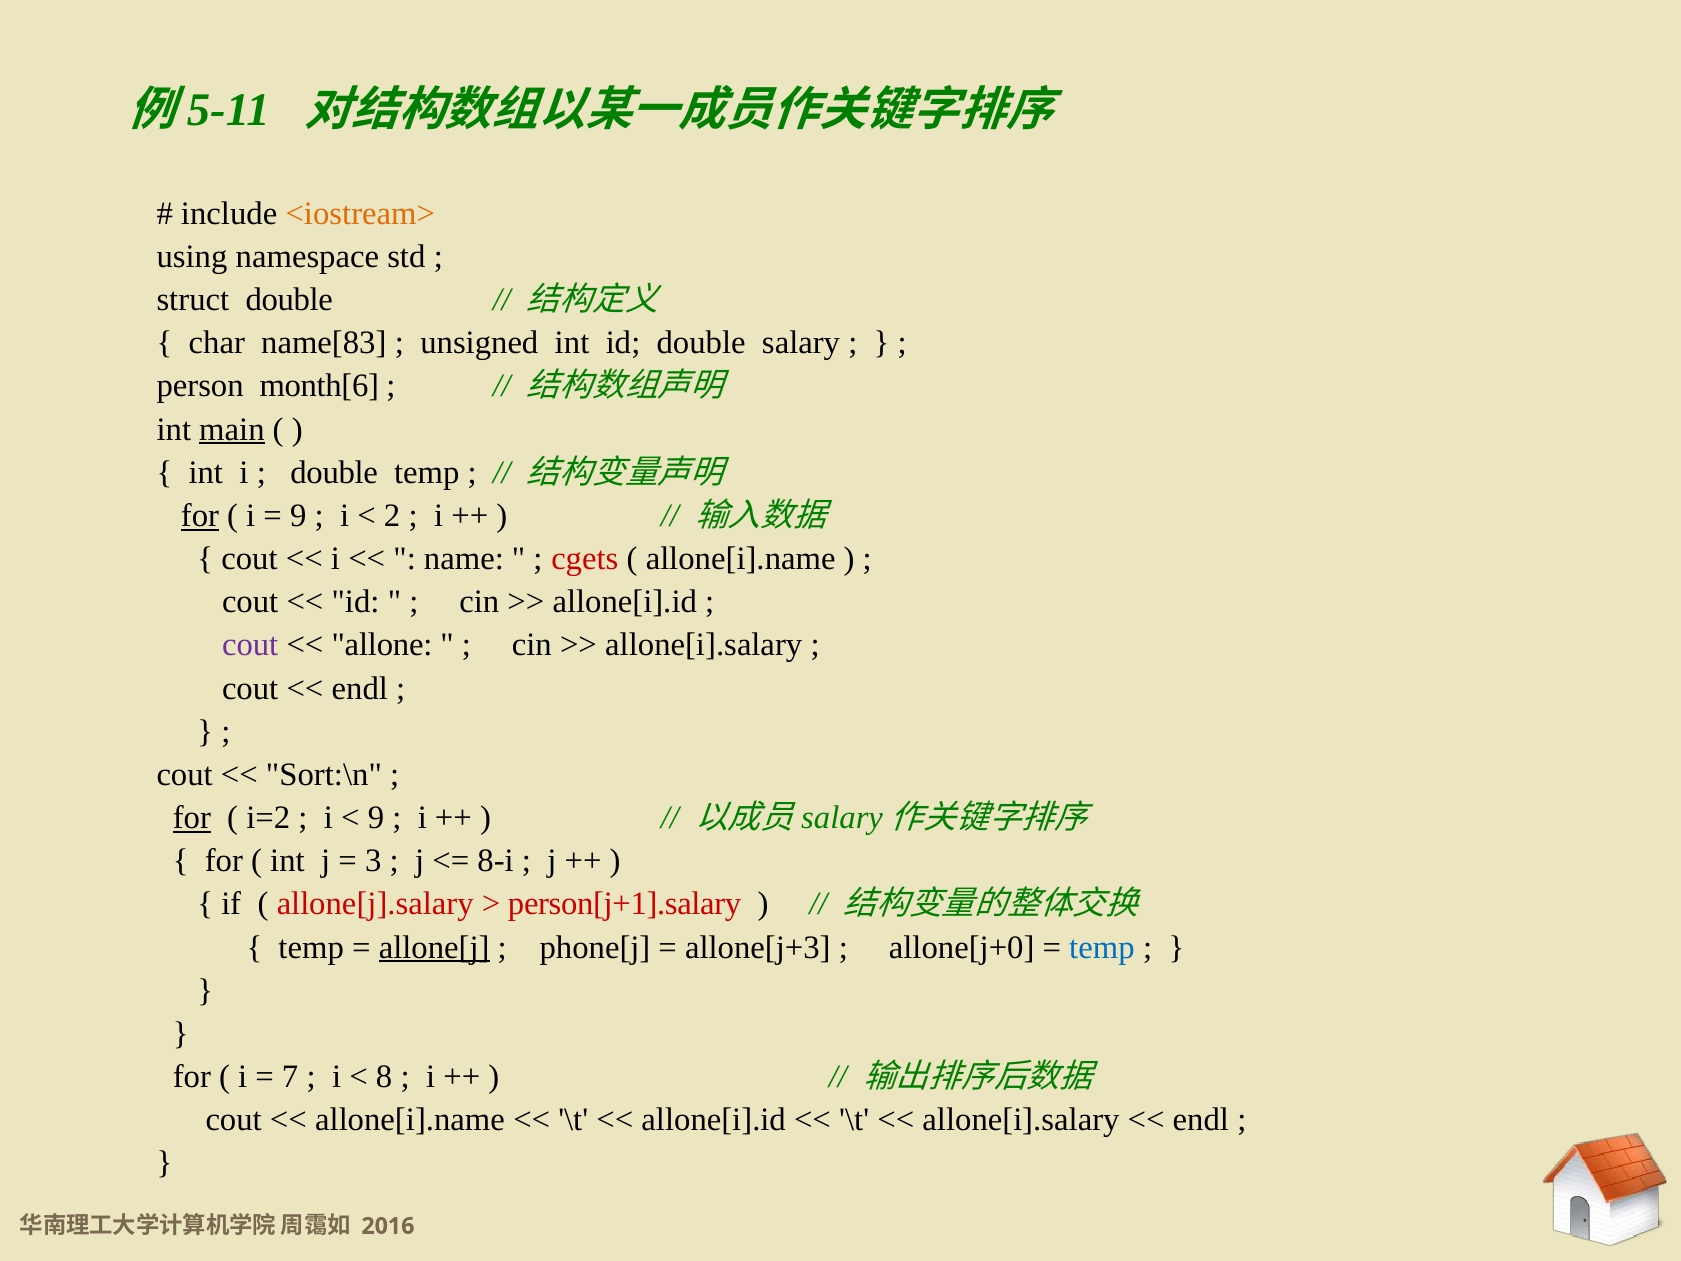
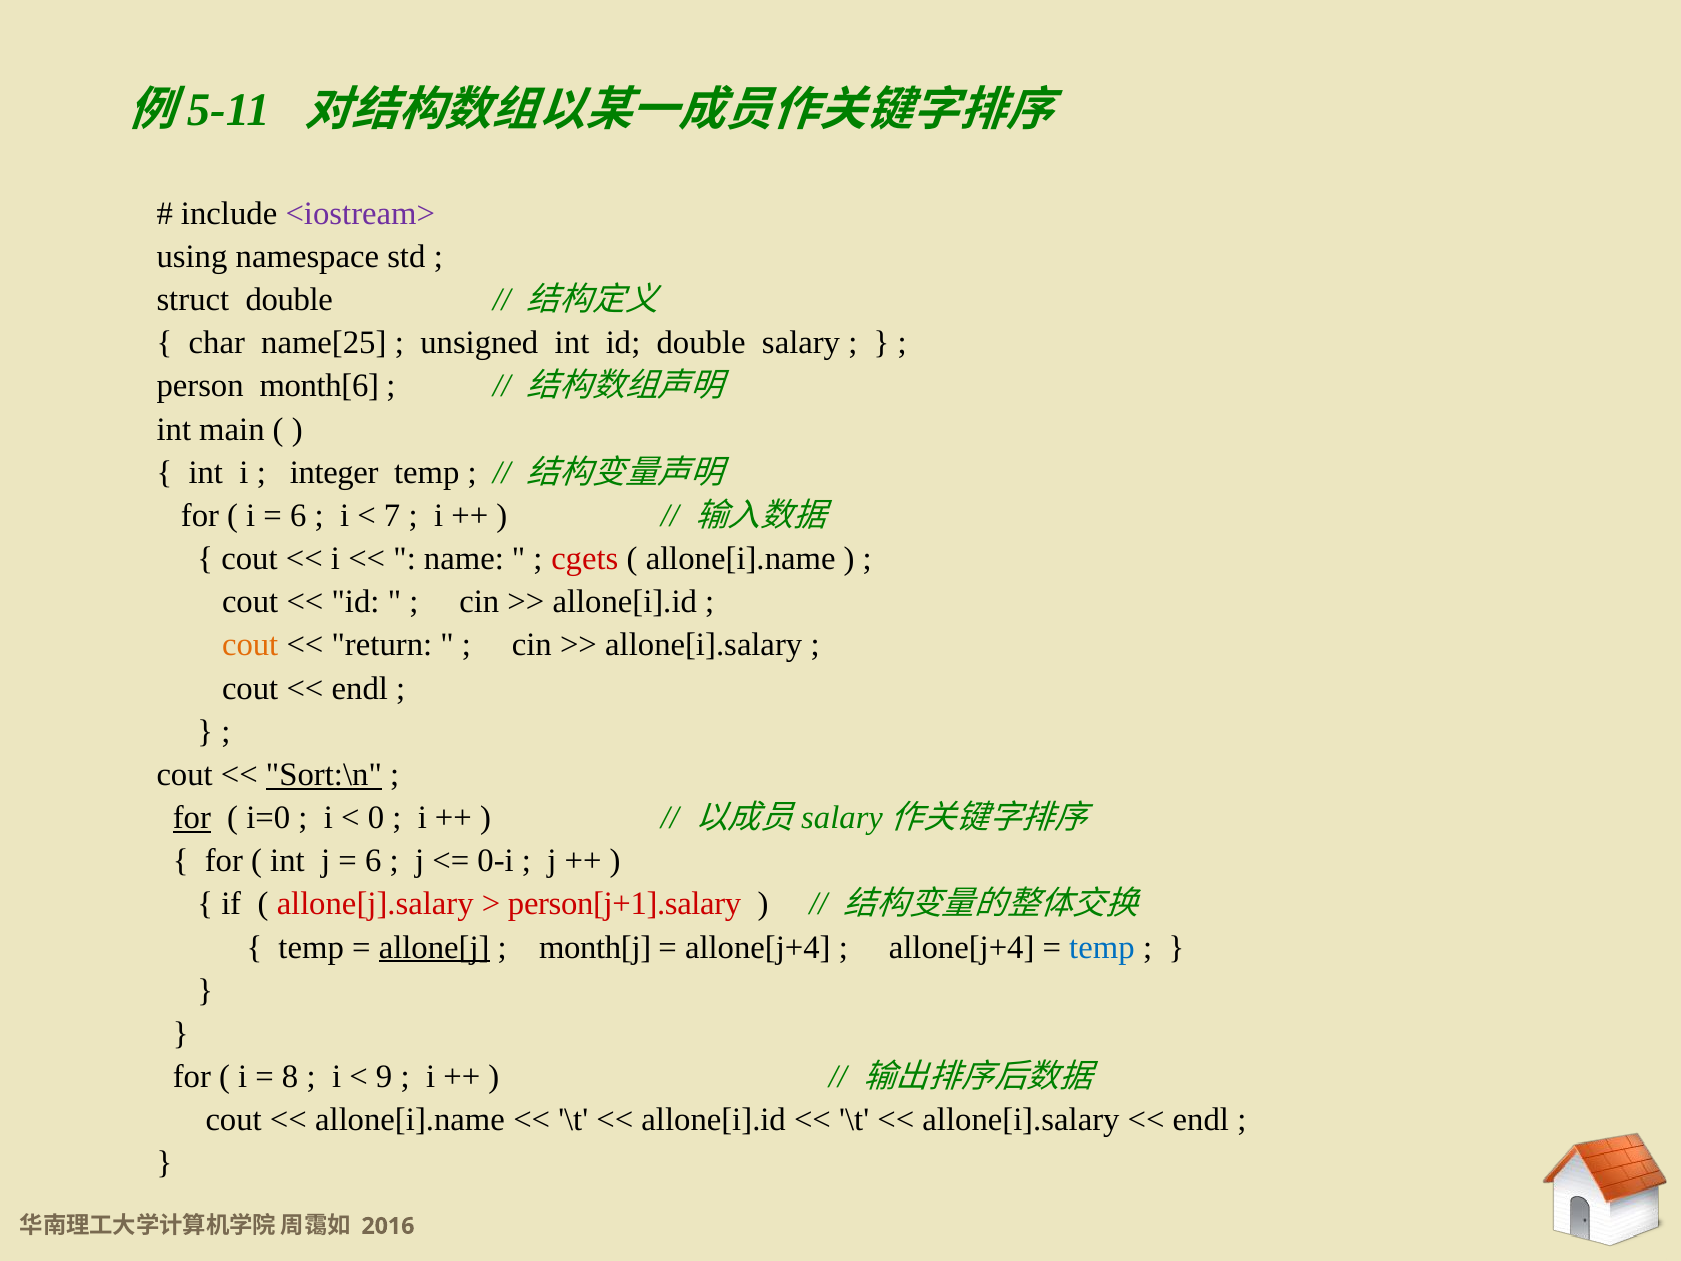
<iostream> colour: orange -> purple (360, 213)
name[83: name[83 -> name[25 (324, 343)
main underline: present -> none (232, 429)
double: double -> integer (334, 472)
for underline: present -> none (200, 516)
9: 9 -> 6 (298, 516)
2: 2 -> 7 (392, 516)
cout colour: purple -> orange (250, 645)
allone: allone -> return (382, 645)
Sort:\n underline: none -> present (324, 774)
i=2: i=2 -> i=0 (268, 818)
9: 9 -> 0 (376, 818)
3: 3 -> 6 (373, 861)
8-i: 8-i -> 0-i (496, 861)
phone[j: phone[j -> month[j (595, 947)
allone[j+3: allone[j+3 -> allone[j+4 (758, 947)
allone[j+0: allone[j+0 -> allone[j+4 (962, 947)
7: 7 -> 8 (290, 1077)
8: 8 -> 9 (384, 1077)
